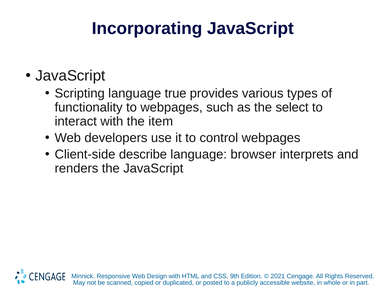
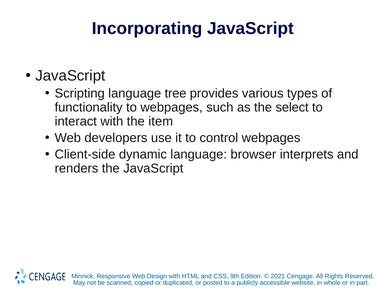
true: true -> tree (176, 93)
describe: describe -> dynamic (143, 154)
